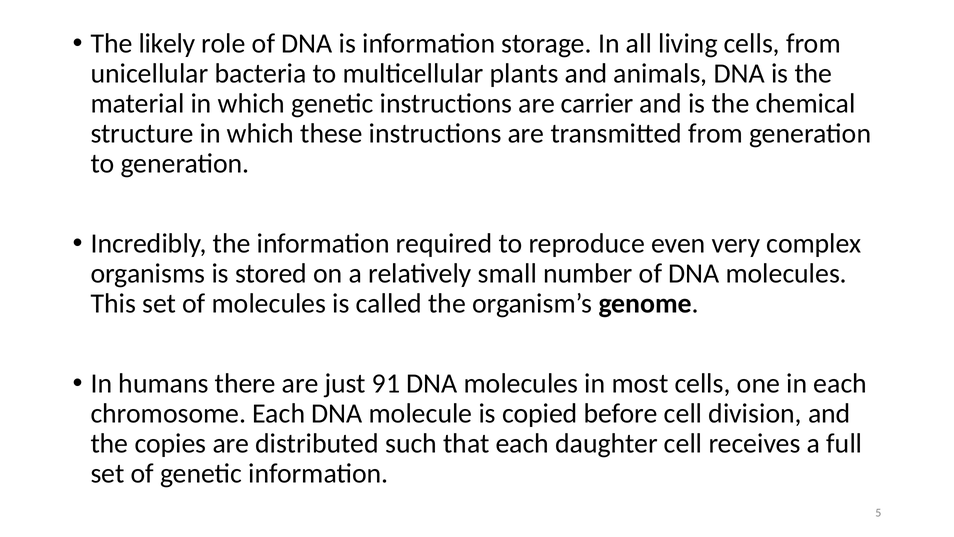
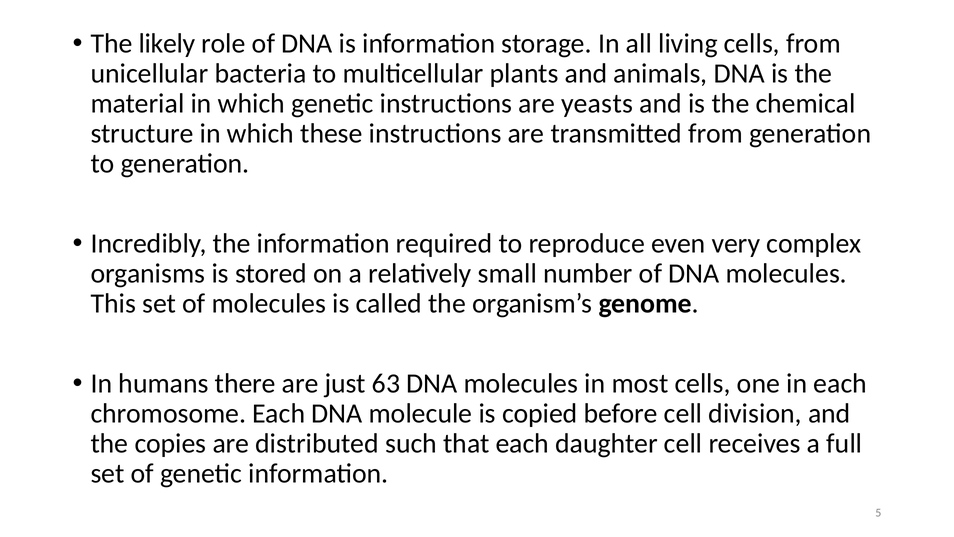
carrier: carrier -> yeasts (597, 103)
91: 91 -> 63 (386, 383)
